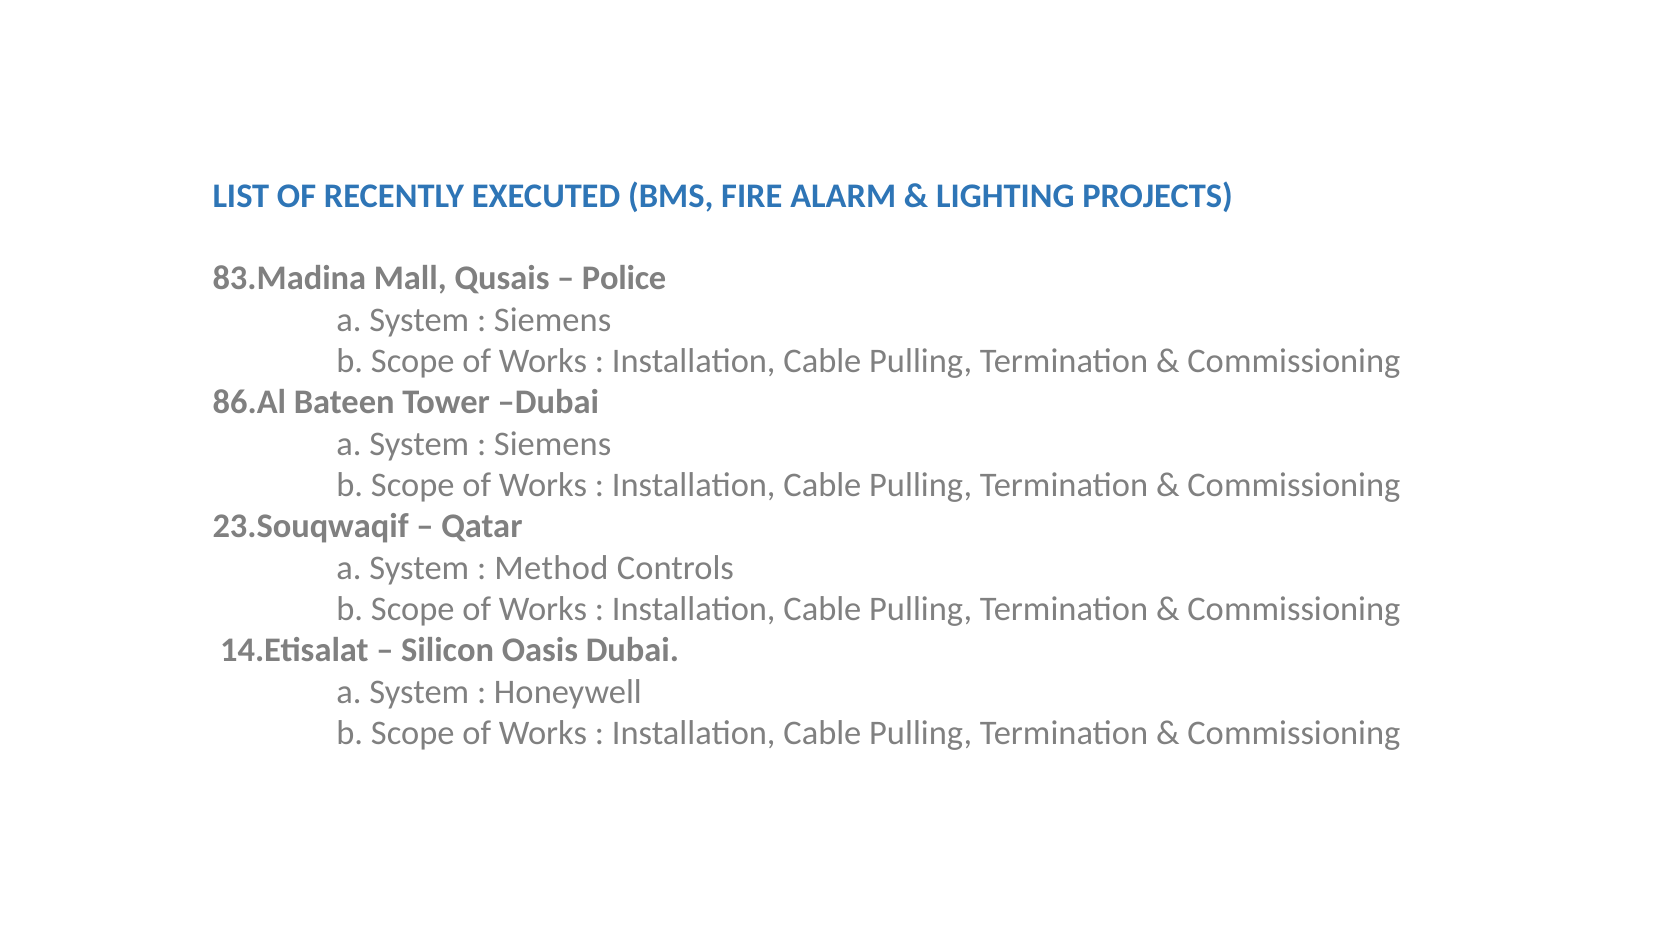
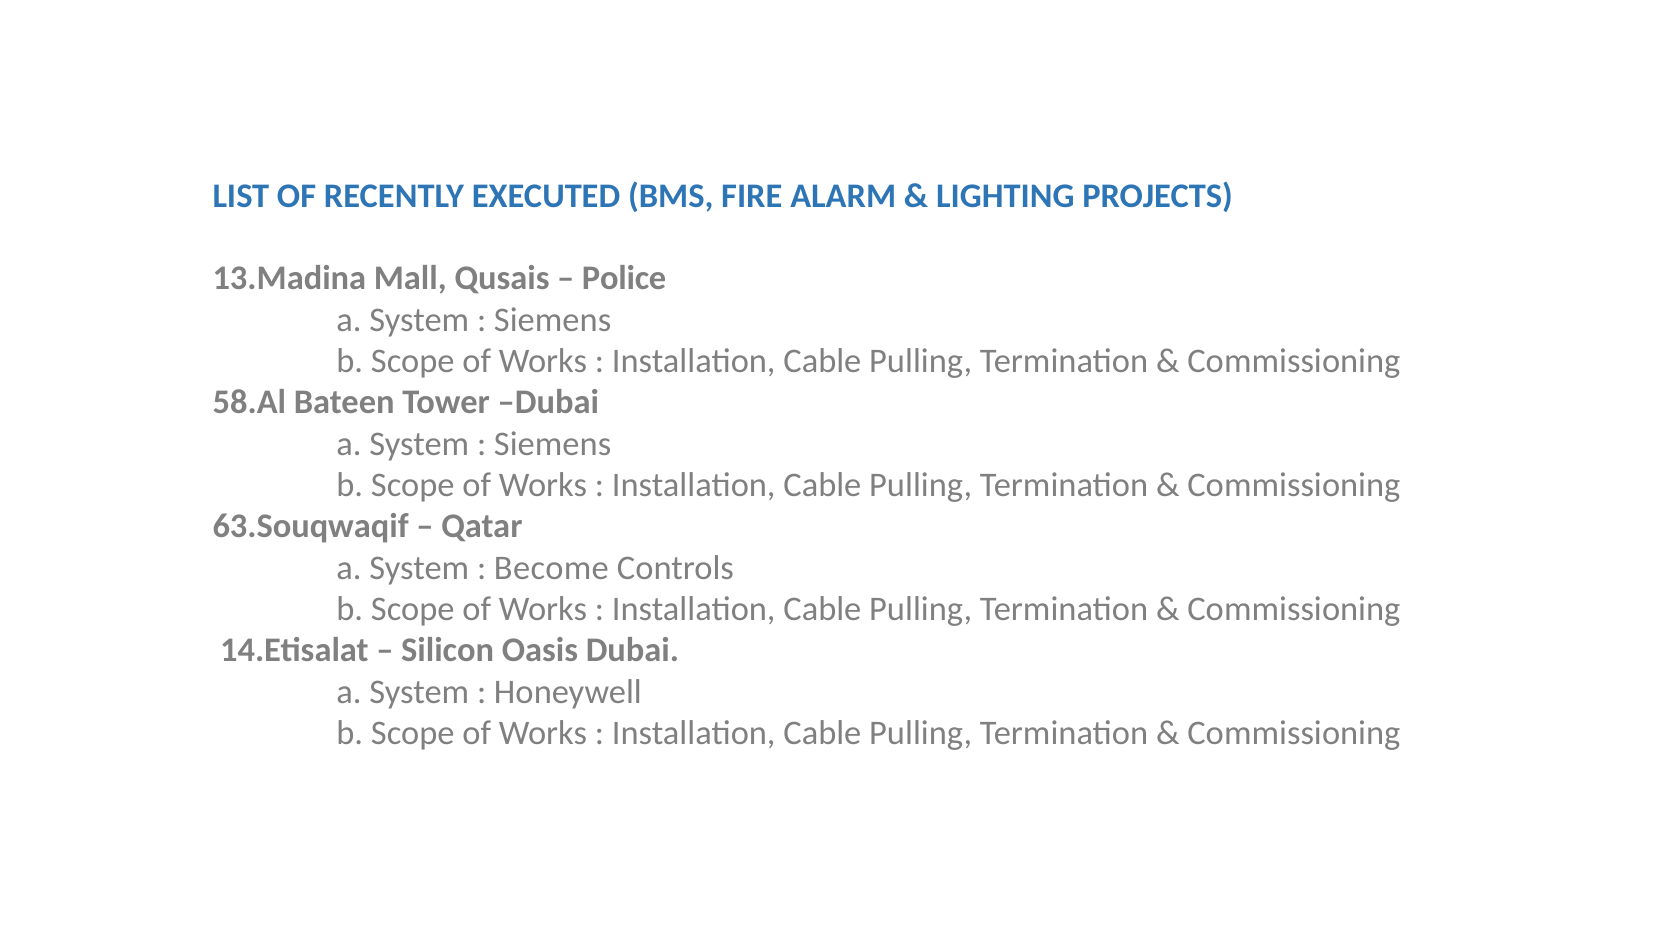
83.Madina: 83.Madina -> 13.Madina (289, 278)
86.Al: 86.Al -> 58.Al (249, 402)
23.Souqwaqif: 23.Souqwaqif -> 63.Souqwaqif (311, 526)
Method: Method -> Become (551, 568)
